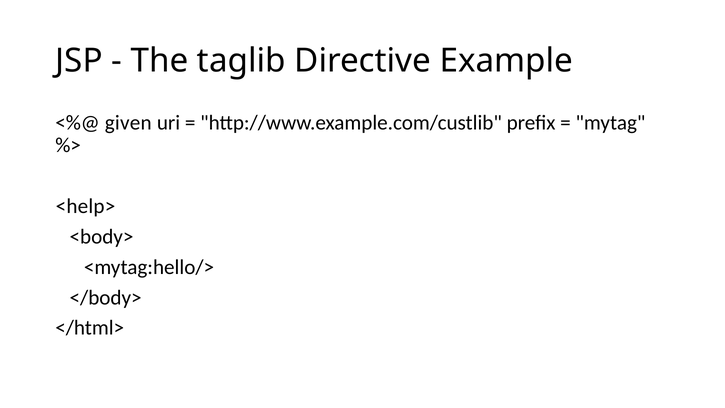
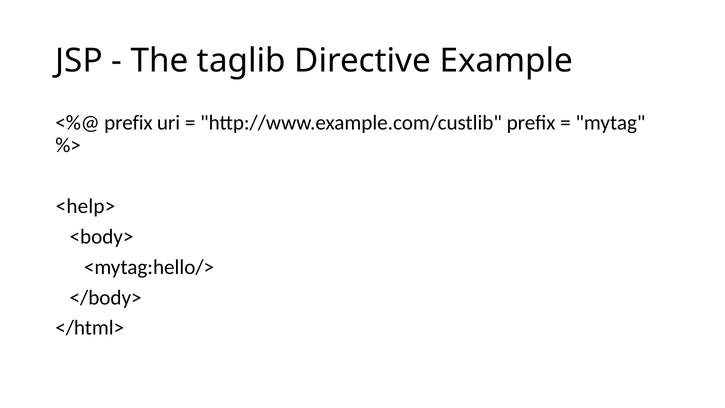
given: given -> prefix (128, 123)
